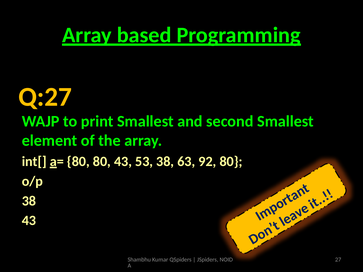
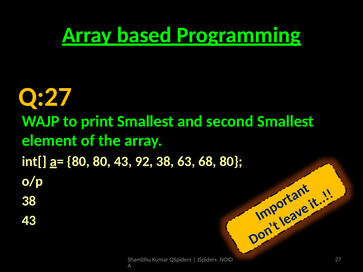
53: 53 -> 92 (144, 162)
92: 92 -> 68 (207, 162)
